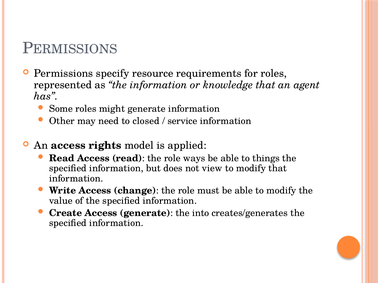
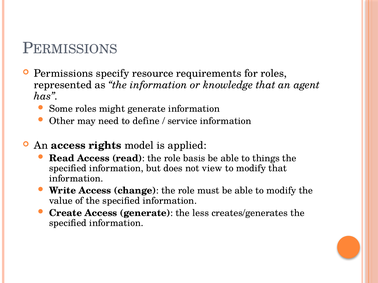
closed: closed -> define (146, 121)
ways: ways -> basis (194, 158)
into: into -> less (201, 213)
